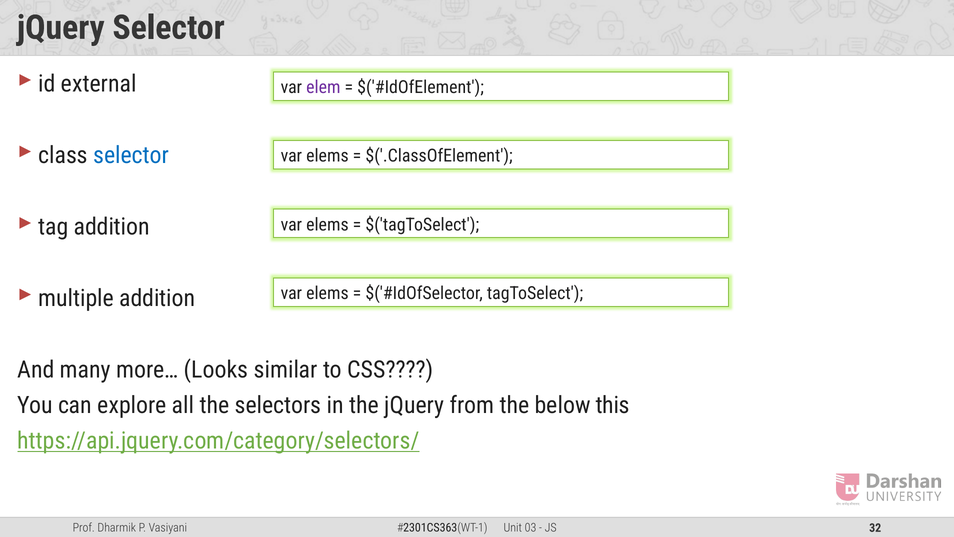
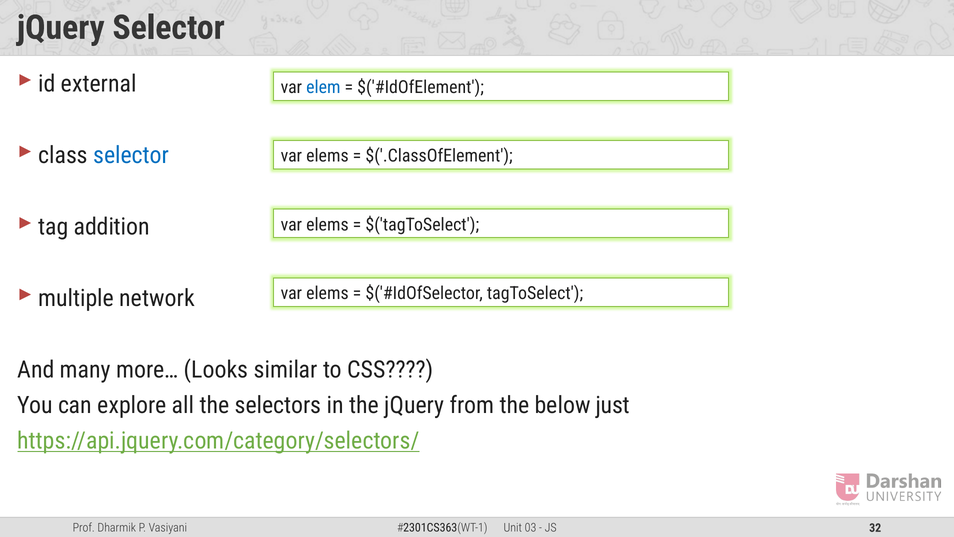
elem colour: purple -> blue (323, 87)
multiple addition: addition -> network (157, 298)
this: this -> just (613, 405)
